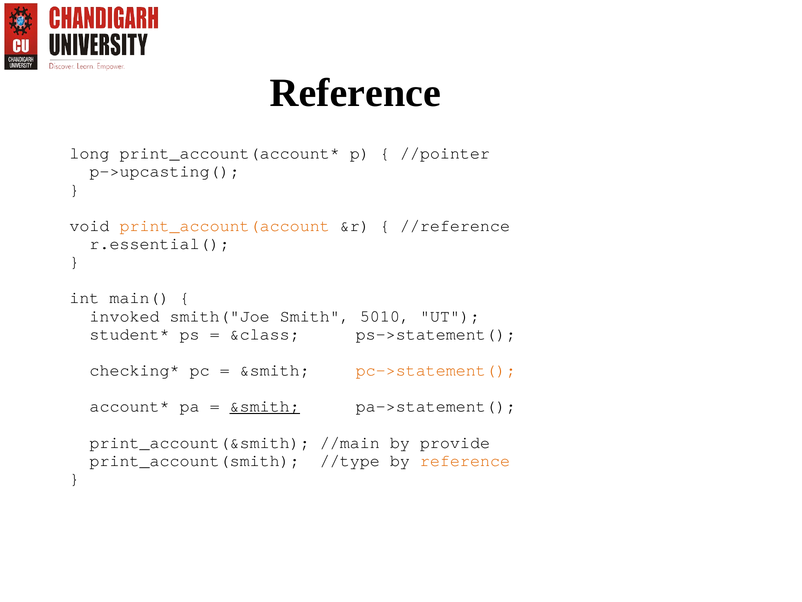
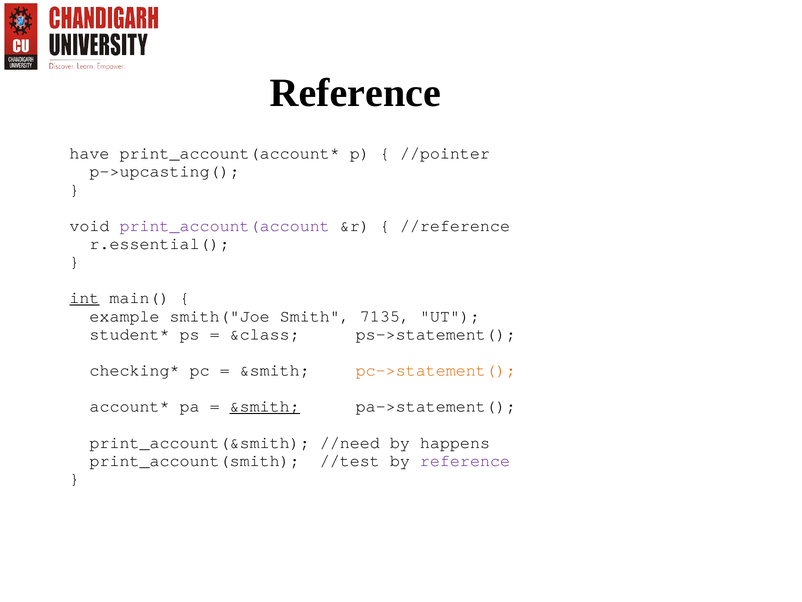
long: long -> have (89, 153)
print_account(account colour: orange -> purple (225, 225)
int underline: none -> present (84, 298)
invoked: invoked -> example (125, 316)
5010: 5010 -> 7135 (385, 316)
//main: //main -> //need (350, 442)
provide: provide -> happens (455, 442)
//type: //type -> //test (350, 460)
reference colour: orange -> purple (465, 460)
